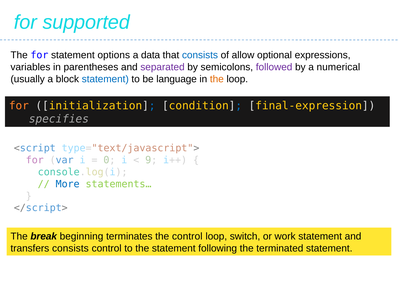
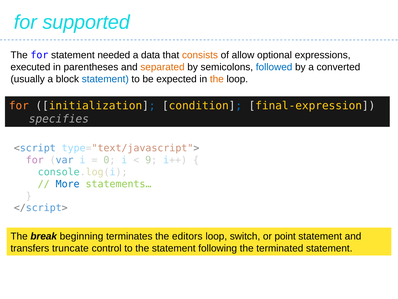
options: options -> needed (114, 55)
consists colour: blue -> orange (200, 55)
variables: variables -> executed (30, 67)
separated colour: purple -> orange (162, 67)
followed colour: purple -> blue (274, 67)
numerical: numerical -> converted (338, 67)
language: language -> expected (177, 79)
the control: control -> editors (187, 236)
work: work -> point (285, 236)
transfers consists: consists -> truncate (70, 248)
